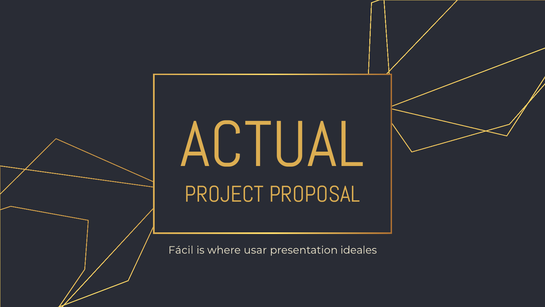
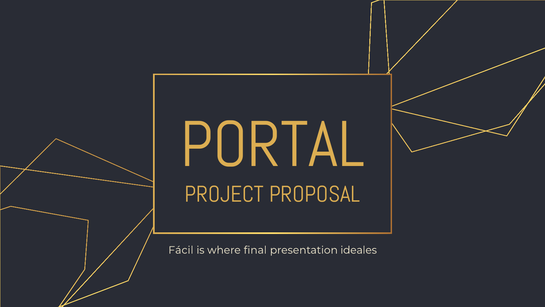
ACTUAL: ACTUAL -> PORTAL (273, 145)
usar: usar -> final (255, 250)
